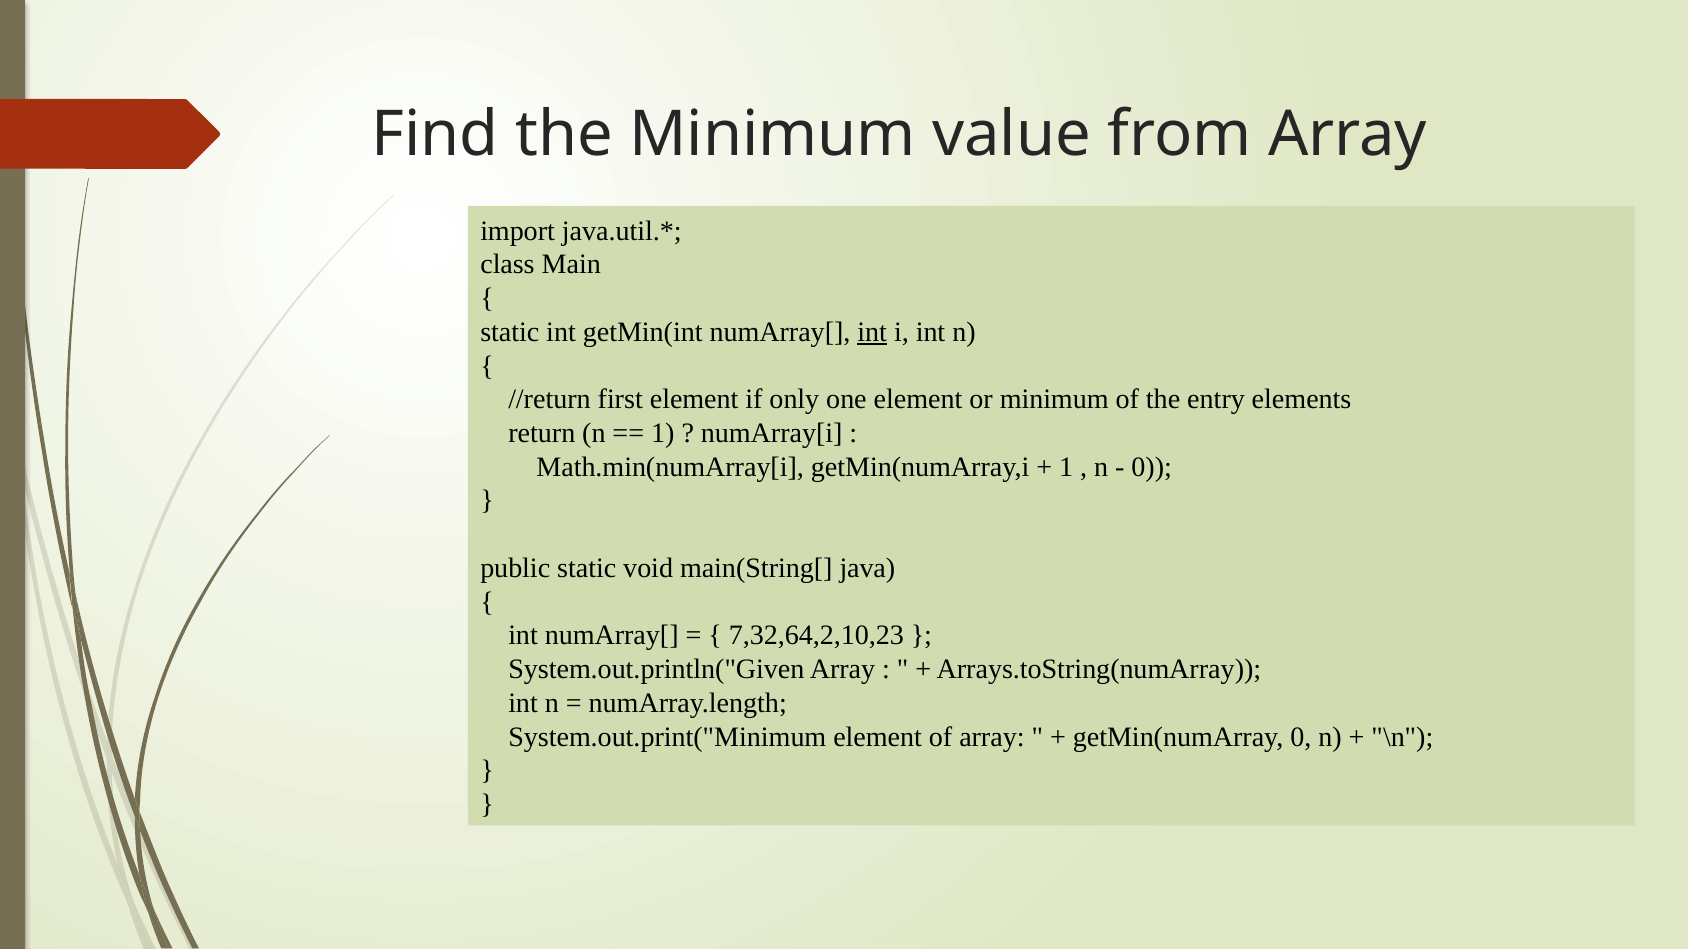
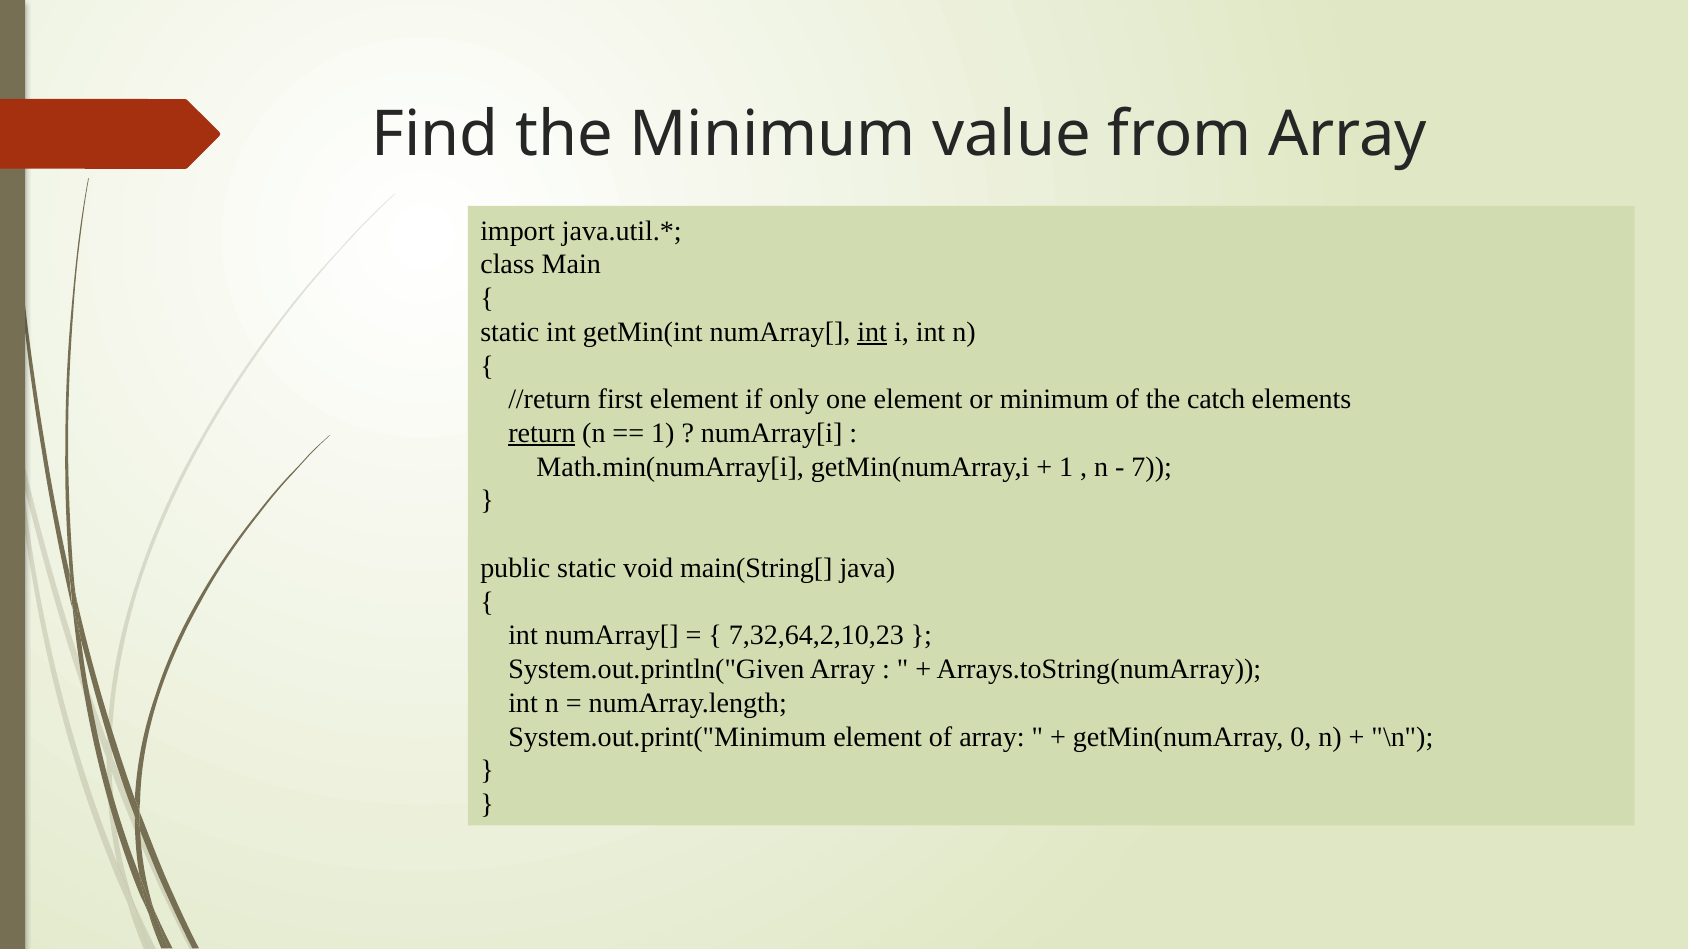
entry: entry -> catch (1216, 400)
return underline: none -> present (542, 433)
0: 0 -> 7 (1152, 467)
